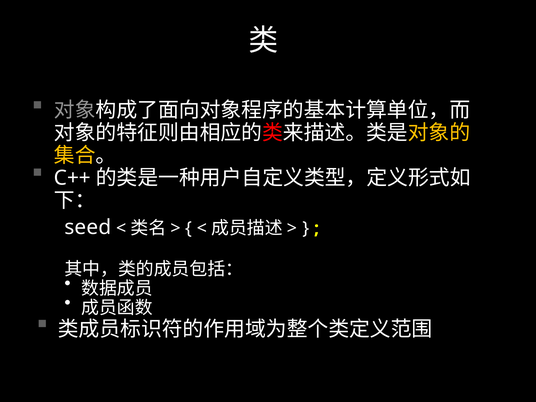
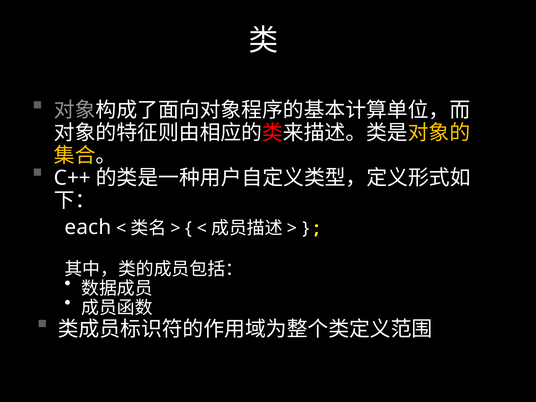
seed: seed -> each (88, 227)
